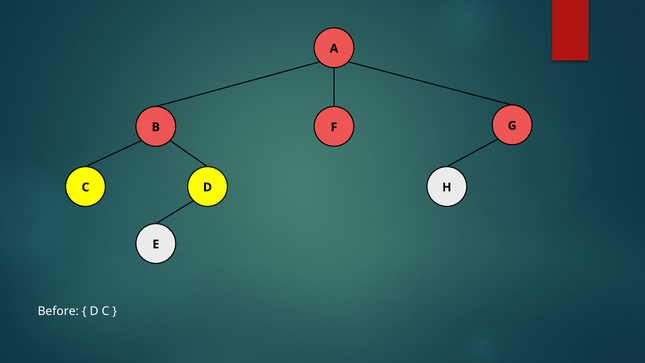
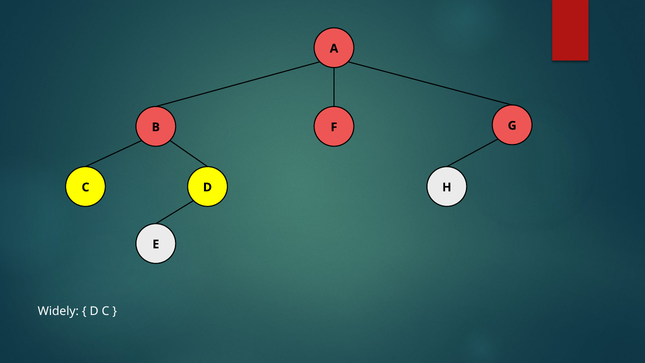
Before: Before -> Widely (58, 311)
